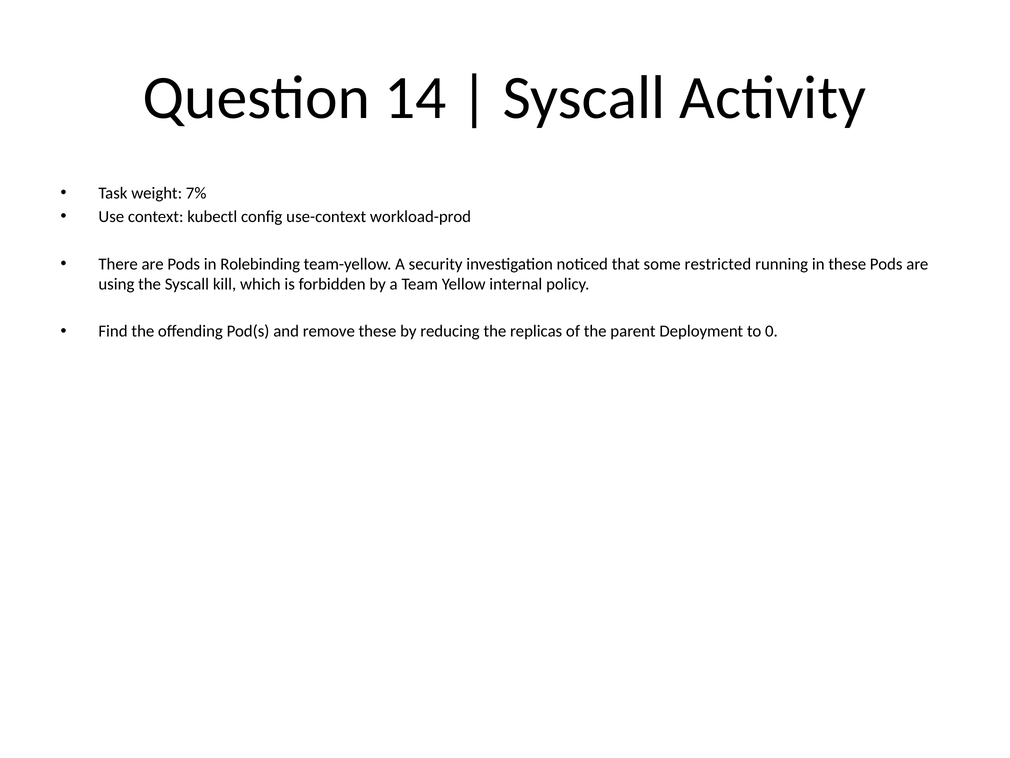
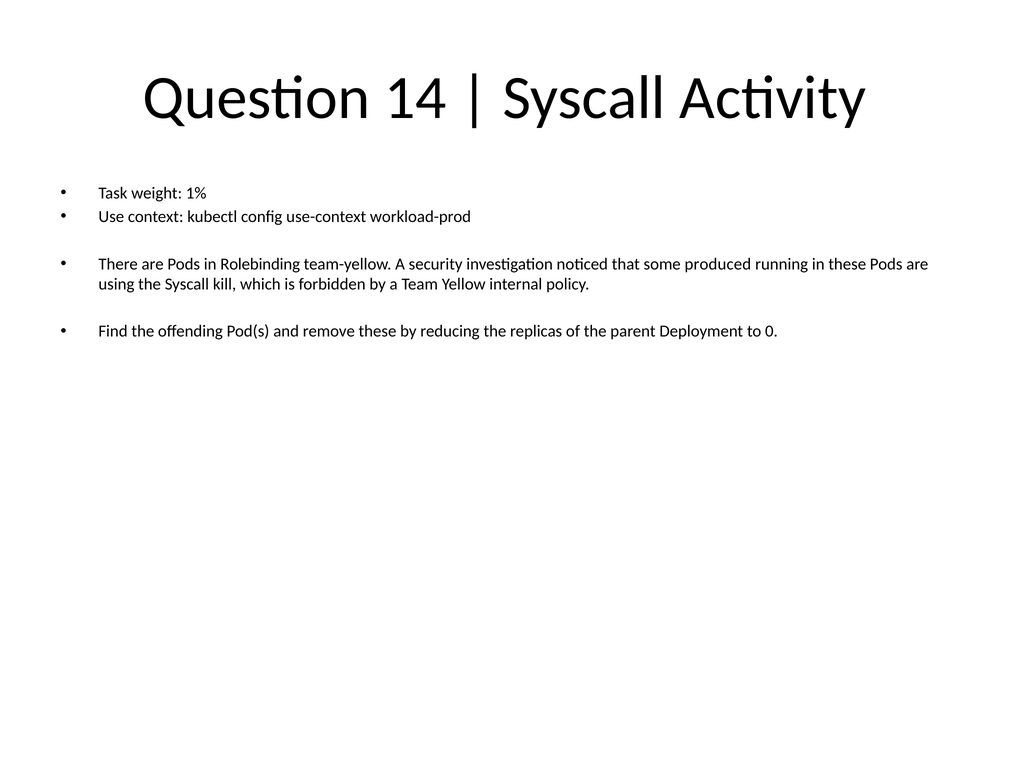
7%: 7% -> 1% (196, 193)
restricted: restricted -> produced (718, 264)
